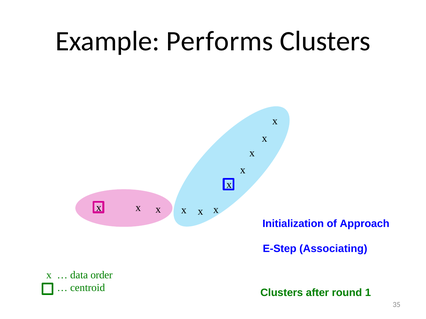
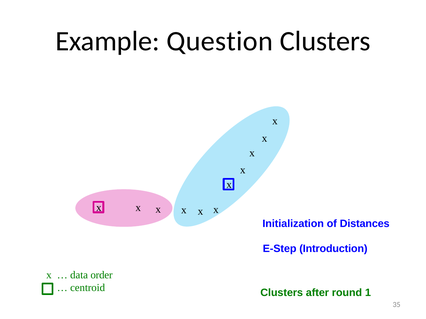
Performs: Performs -> Question (220, 41)
Approach: Approach -> Distances (365, 224)
Associating: Associating -> Introduction (333, 249)
